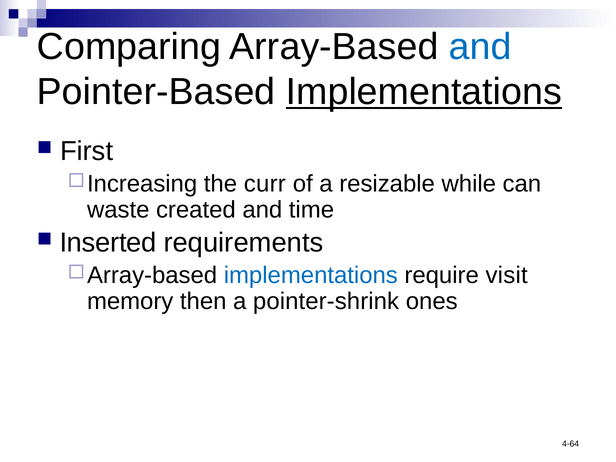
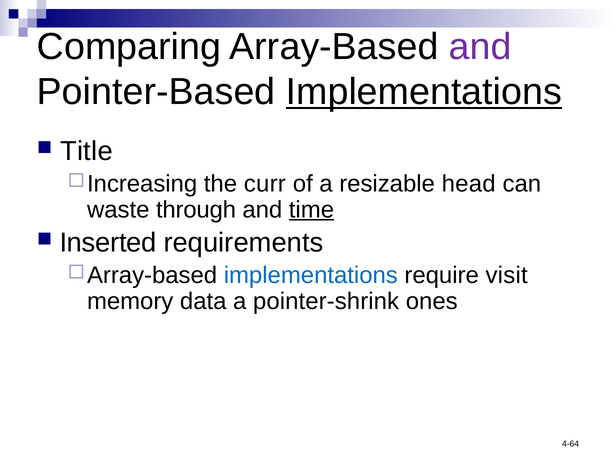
and colour: blue -> purple (480, 47)
First: First -> Title (87, 151)
while: while -> head (469, 184)
created: created -> through (196, 210)
time underline: none -> present (311, 210)
then: then -> data (203, 301)
